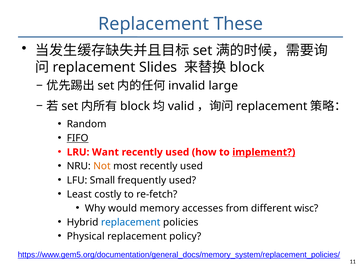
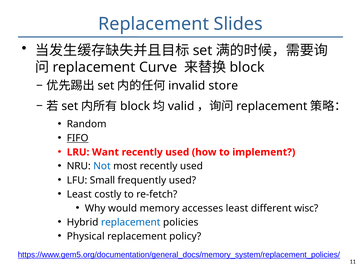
These: These -> Slides (238, 24)
Slides: Slides -> Curve (158, 67)
large: large -> store (223, 86)
implement underline: present -> none (264, 153)
Not colour: orange -> blue (102, 167)
accesses from: from -> least (237, 209)
